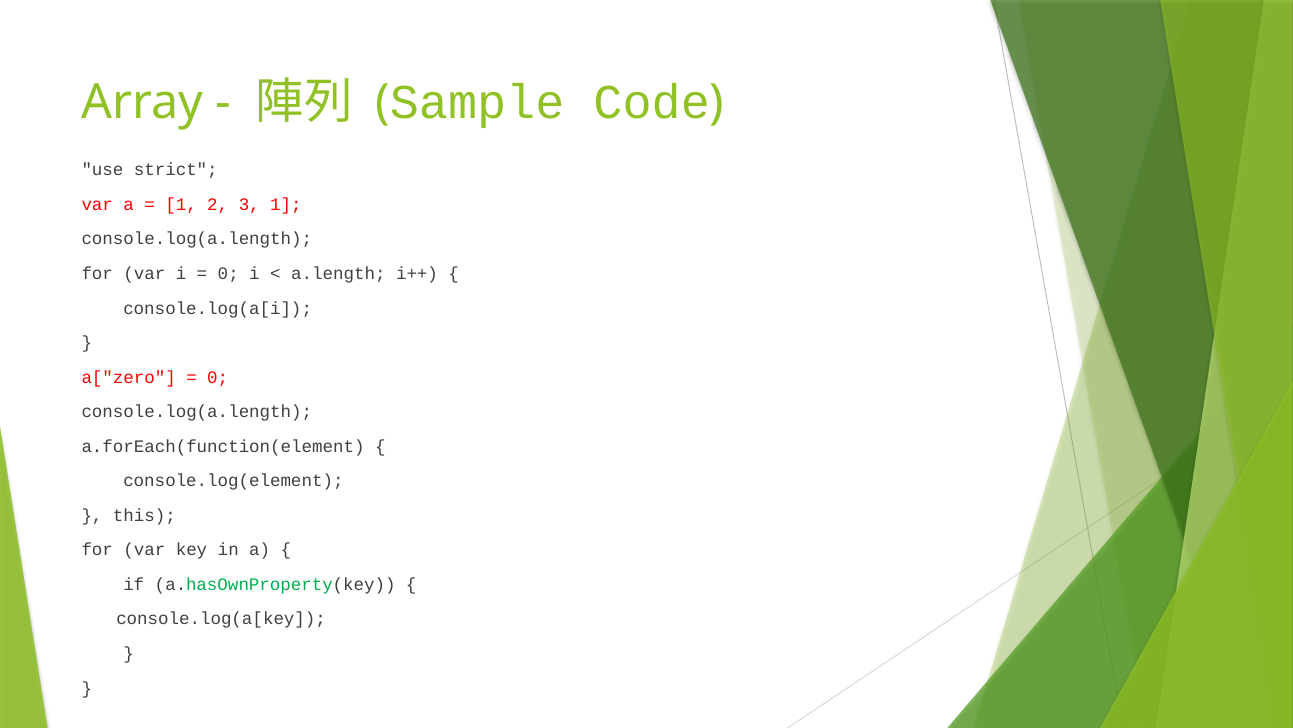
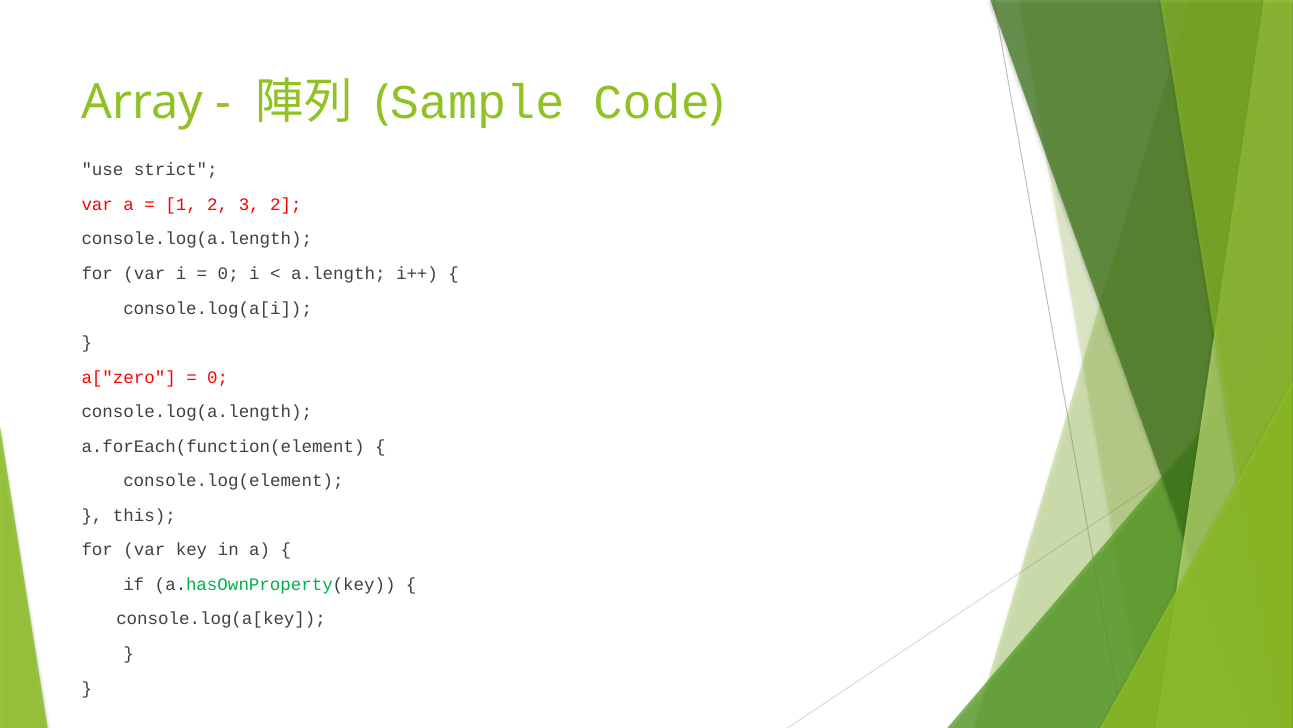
3 1: 1 -> 2 (286, 204)
